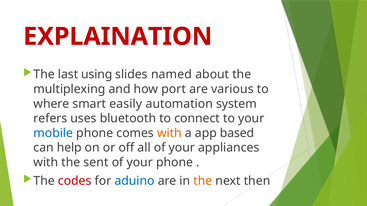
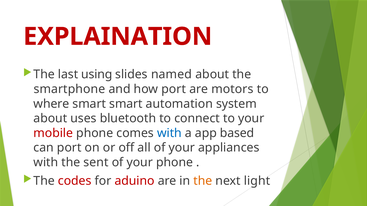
multiplexing: multiplexing -> smartphone (69, 89)
various: various -> motors (232, 89)
smart easily: easily -> smart (126, 104)
refers: refers -> about (50, 119)
mobile colour: blue -> red (53, 133)
with colour: orange -> blue (169, 133)
can help: help -> port (69, 148)
aduino colour: blue -> red (135, 181)
then: then -> light (257, 181)
